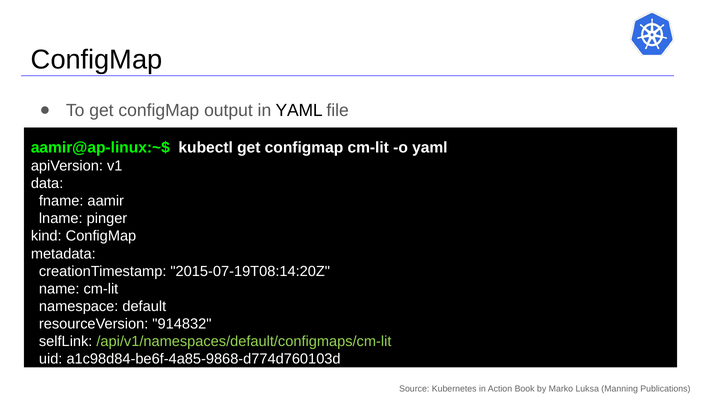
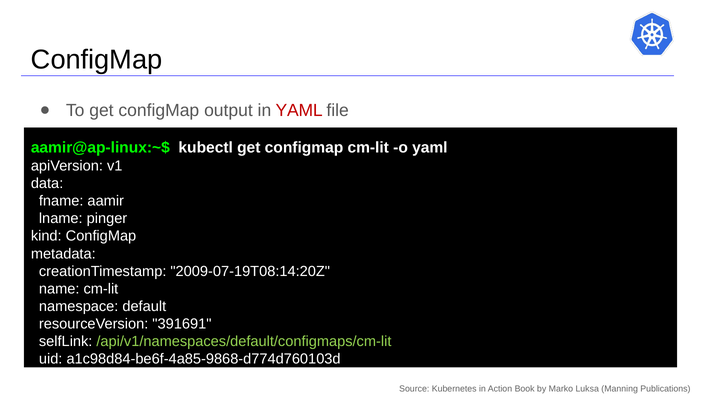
YAML colour: black -> red (299, 110)
2015-07-19T08:14:20Z: 2015-07-19T08:14:20Z -> 2009-07-19T08:14:20Z (250, 271)
914832: 914832 -> 391691 (182, 323)
